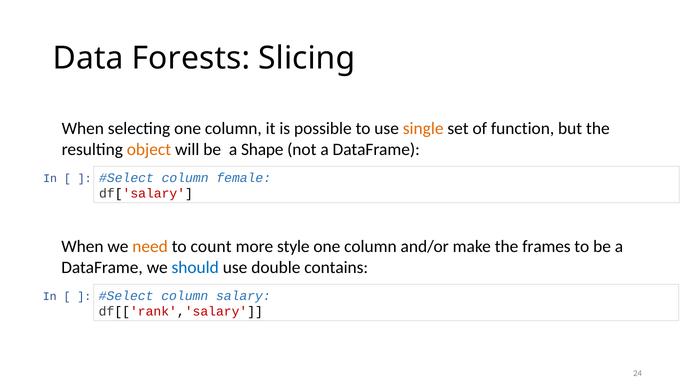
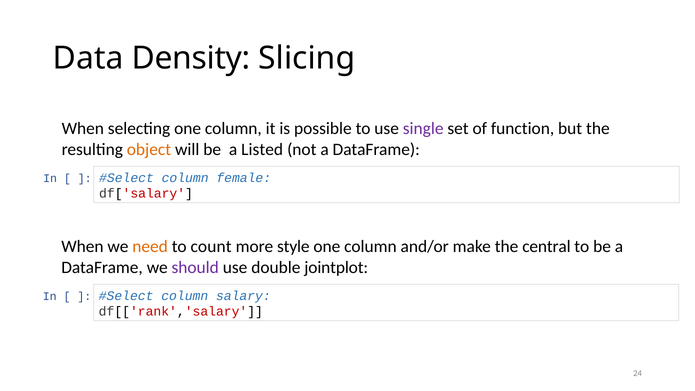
Forests: Forests -> Density (191, 58)
single colour: orange -> purple (423, 129)
Shape: Shape -> Listed (262, 150)
frames: frames -> central (546, 247)
should colour: blue -> purple (195, 268)
contains: contains -> jointplot (336, 268)
